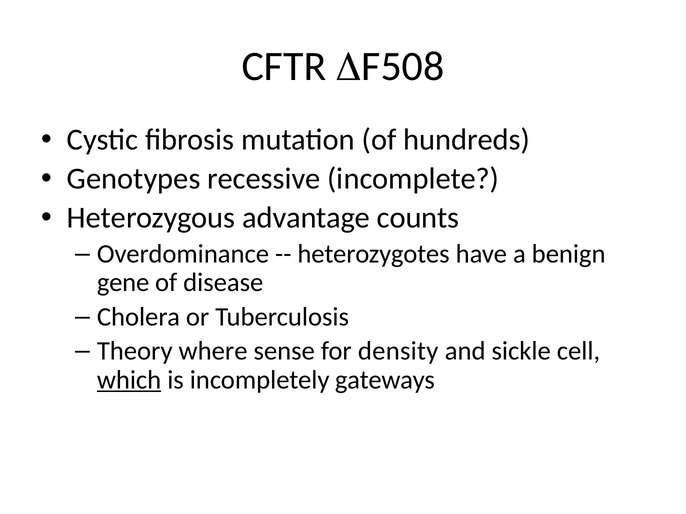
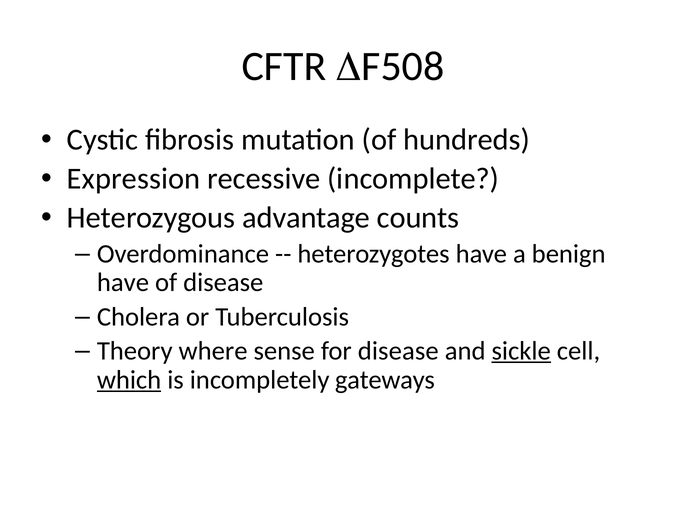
Genotypes: Genotypes -> Expression (134, 179)
gene: gene -> have (123, 283)
for density: density -> disease (398, 351)
sickle underline: none -> present (521, 351)
